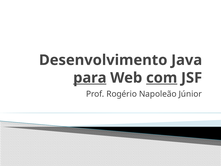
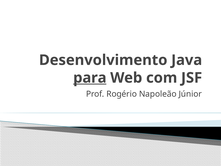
com underline: present -> none (162, 78)
